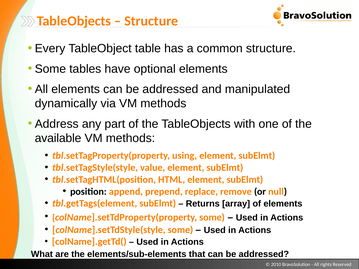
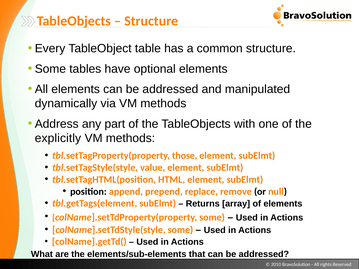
available: available -> explicitly (58, 138)
using: using -> those (185, 156)
